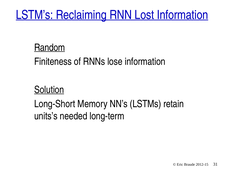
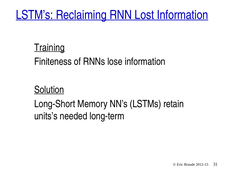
Random: Random -> Training (49, 47)
